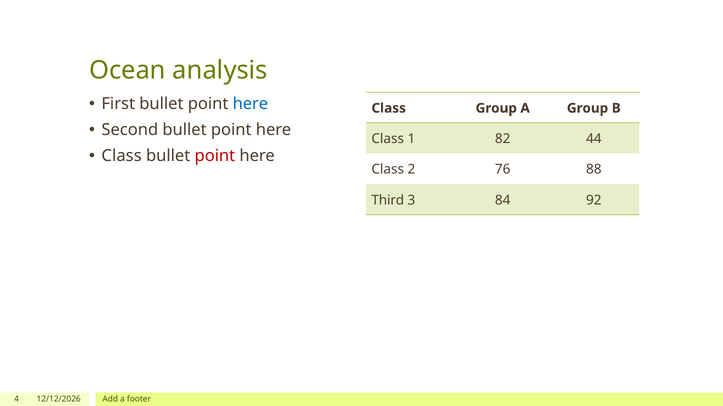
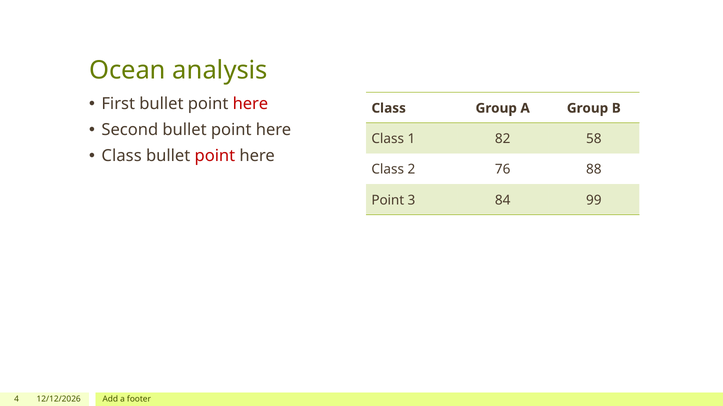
here colour: blue -> red (250, 104)
44: 44 -> 58 (594, 139)
Third: Third -> Point (388, 201)
92: 92 -> 99 (594, 201)
